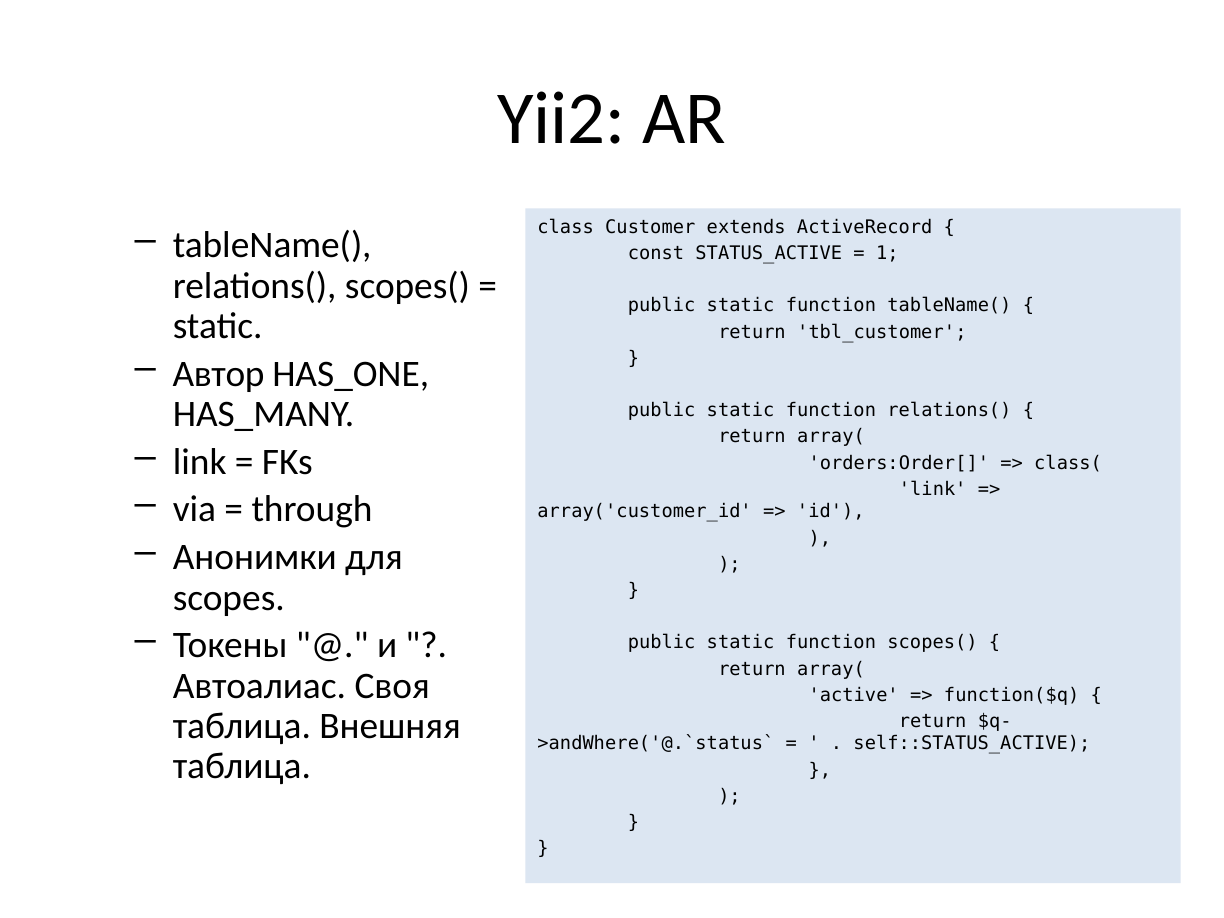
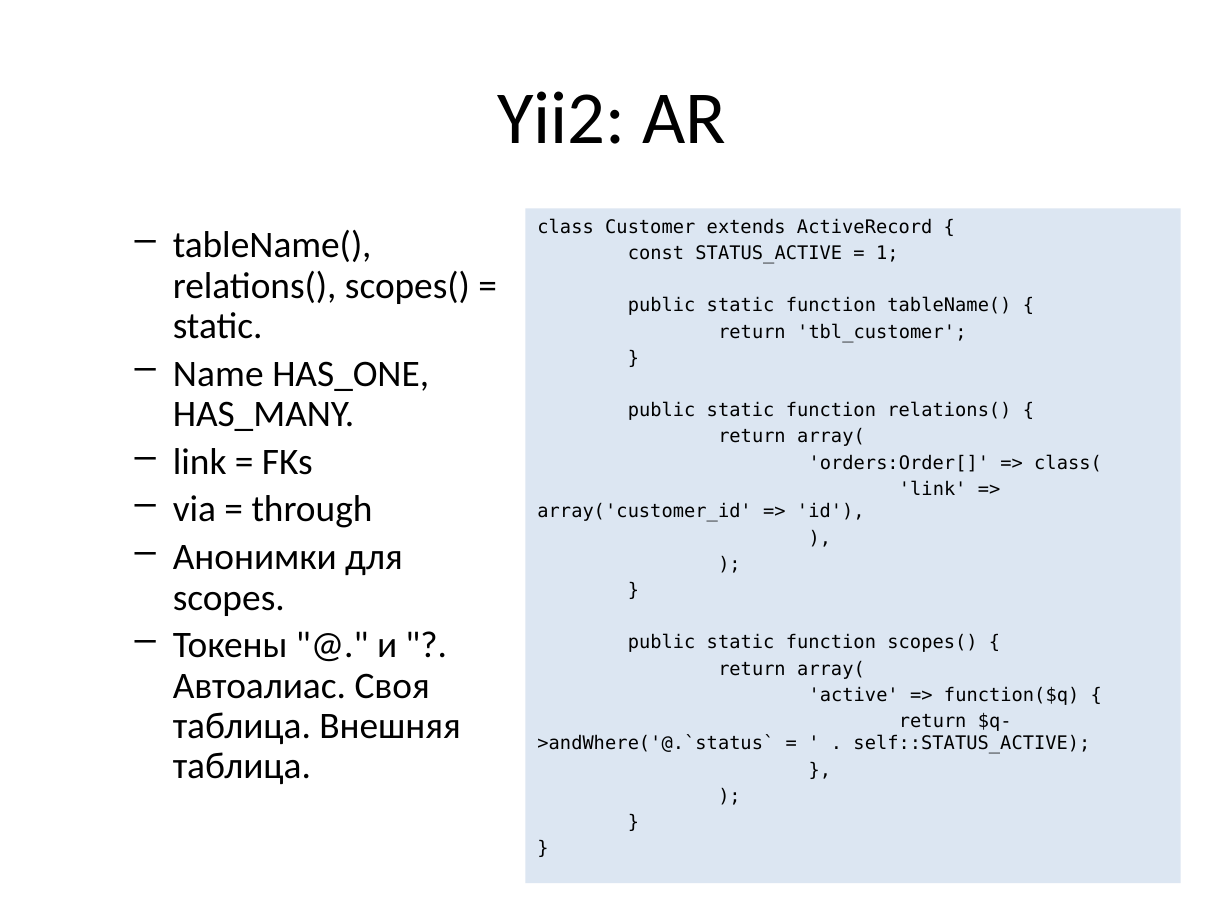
Автор: Автор -> Name (218, 374)
